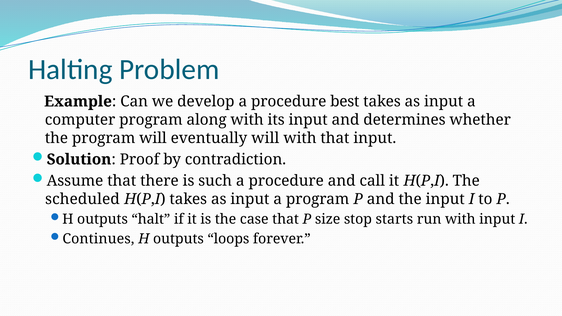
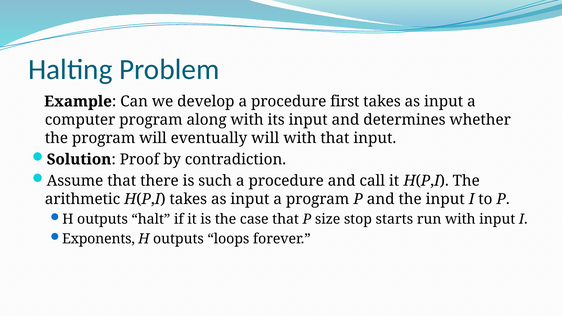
best: best -> first (345, 102)
scheduled: scheduled -> arithmetic (83, 199)
Continues: Continues -> Exponents (99, 239)
